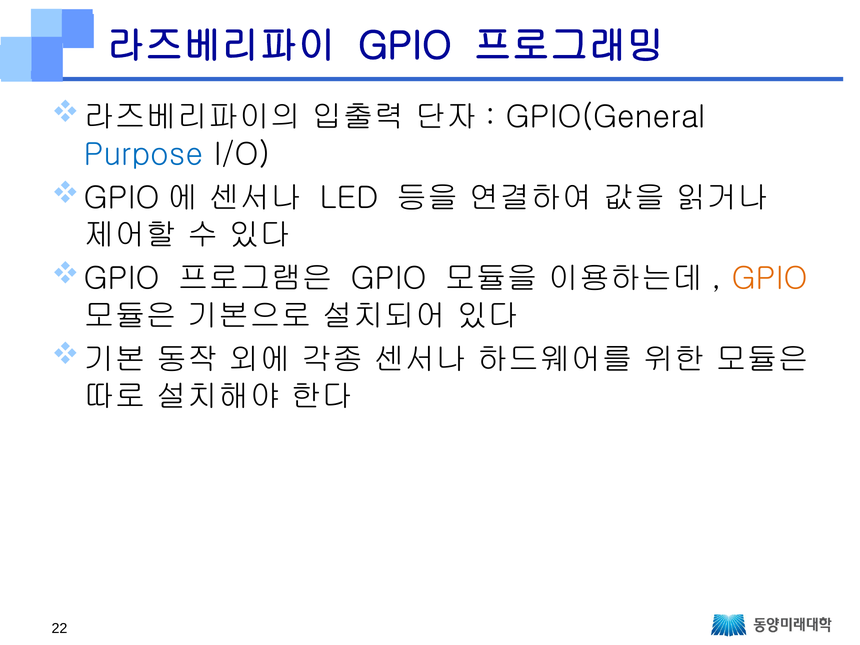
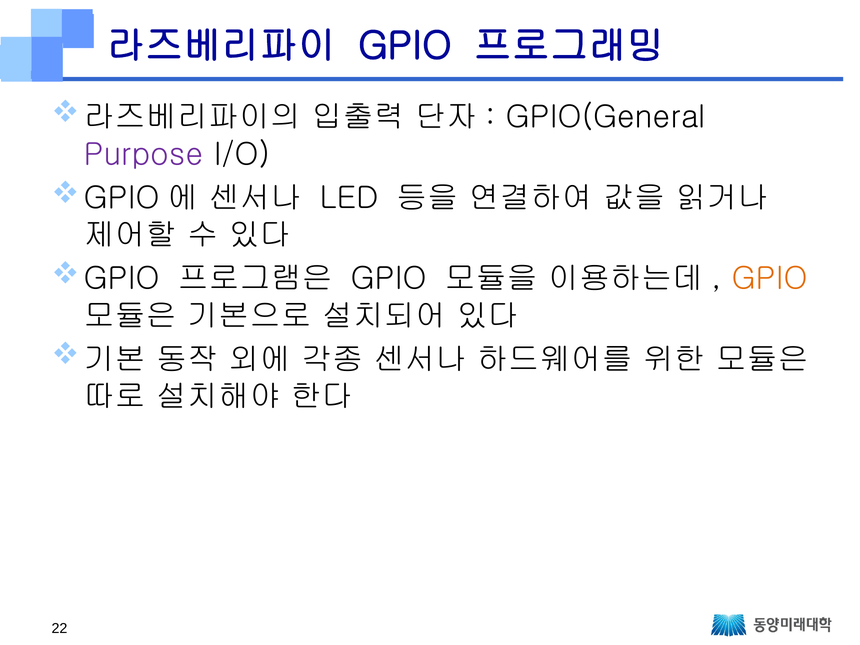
Purpose colour: blue -> purple (144, 154)
